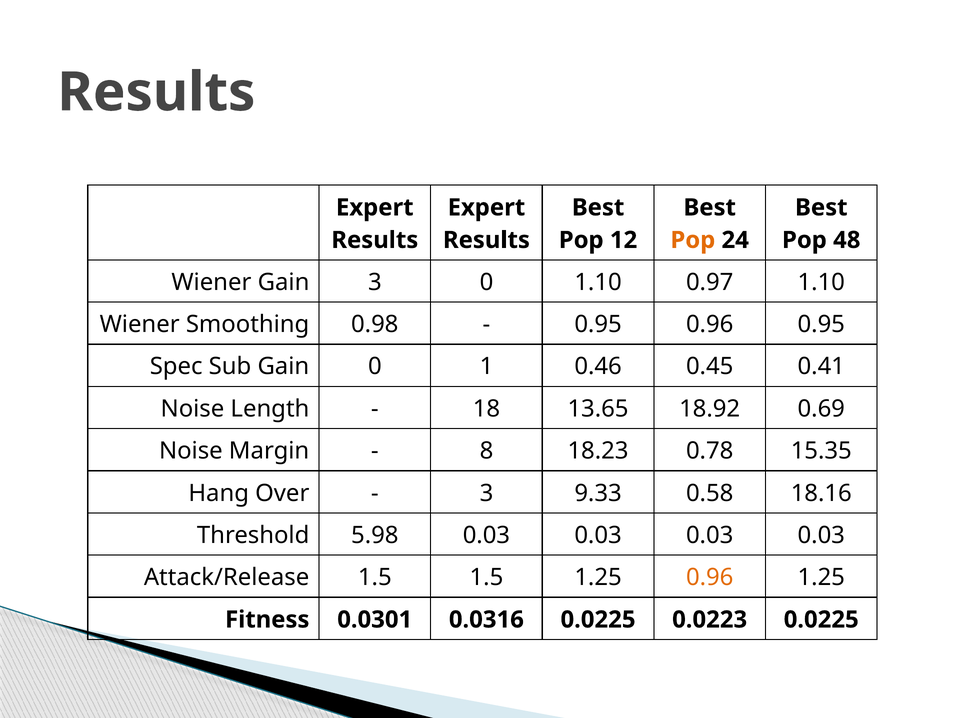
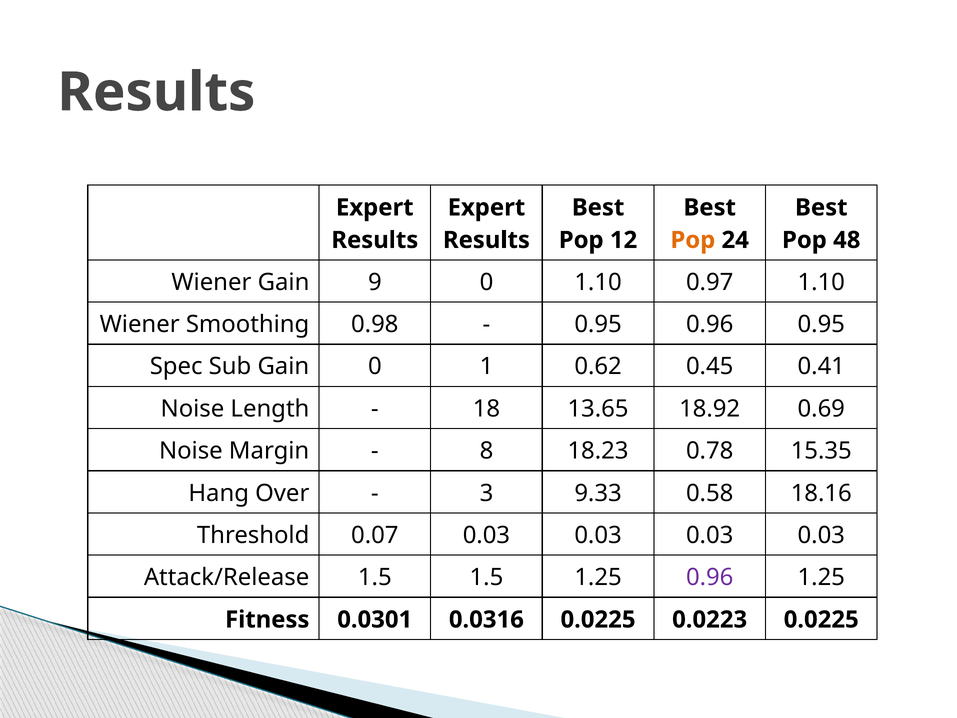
Gain 3: 3 -> 9 (375, 282)
0.46: 0.46 -> 0.62 (598, 366)
5.98: 5.98 -> 0.07 (375, 535)
0.96 colour: orange -> purple (710, 577)
